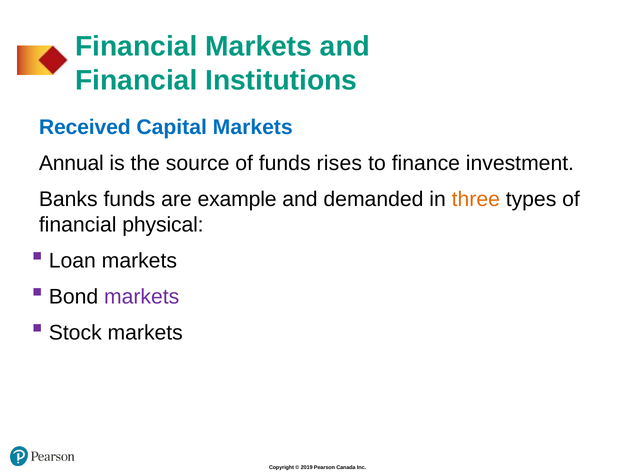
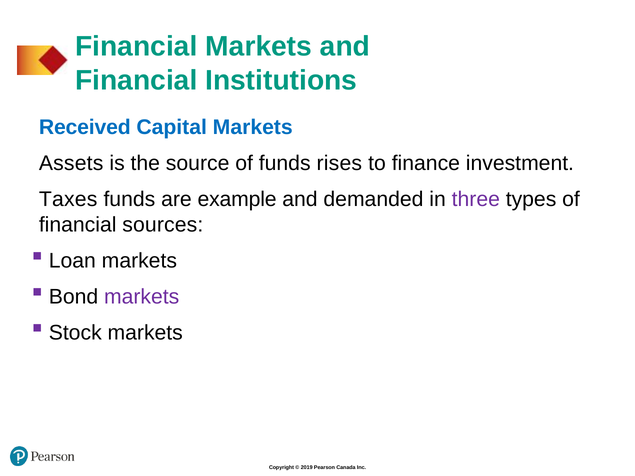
Annual: Annual -> Assets (71, 163)
Banks: Banks -> Taxes (68, 199)
three colour: orange -> purple (476, 199)
physical: physical -> sources (163, 225)
